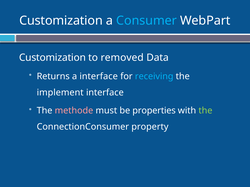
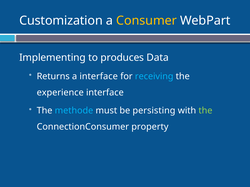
Consumer colour: light blue -> yellow (147, 21)
Customization: Customization -> Implementing (52, 58)
removed: removed -> produces (122, 58)
implement: implement -> experience (60, 93)
methode colour: pink -> light blue (74, 111)
properties: properties -> persisting (154, 111)
